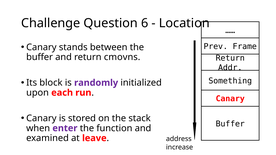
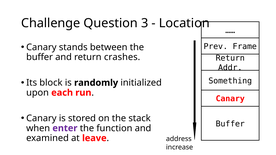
6: 6 -> 3 (145, 23)
cmovns: cmovns -> crashes (122, 57)
randomly colour: purple -> black (96, 83)
